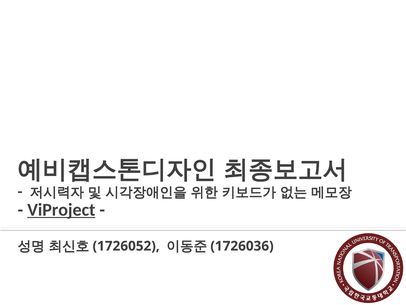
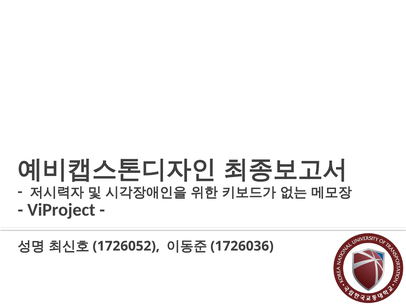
ViProject underline: present -> none (61, 209)
